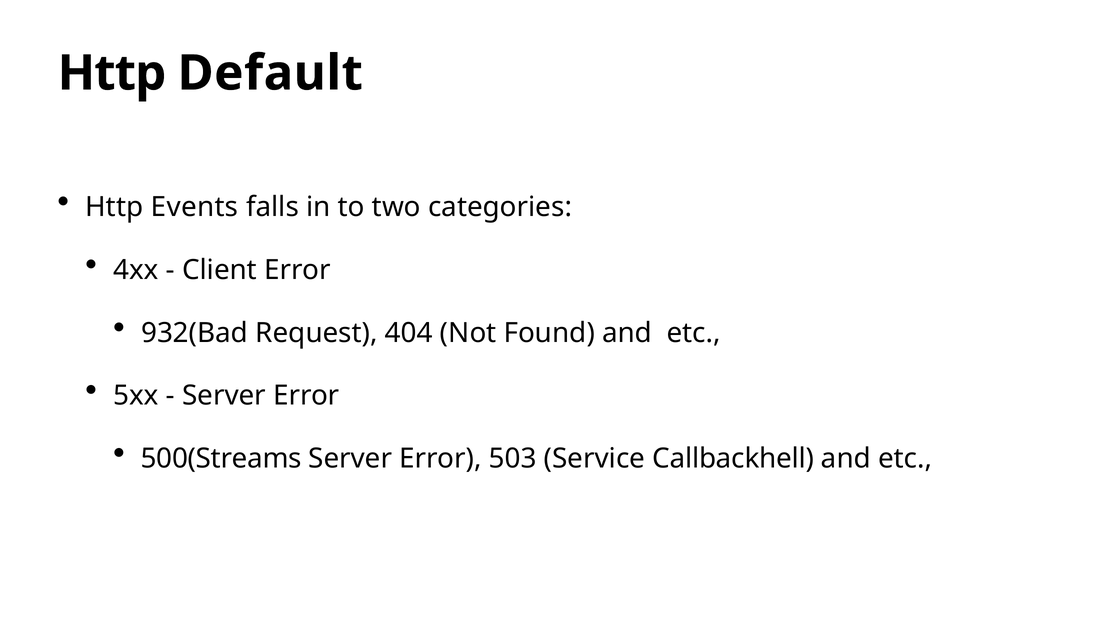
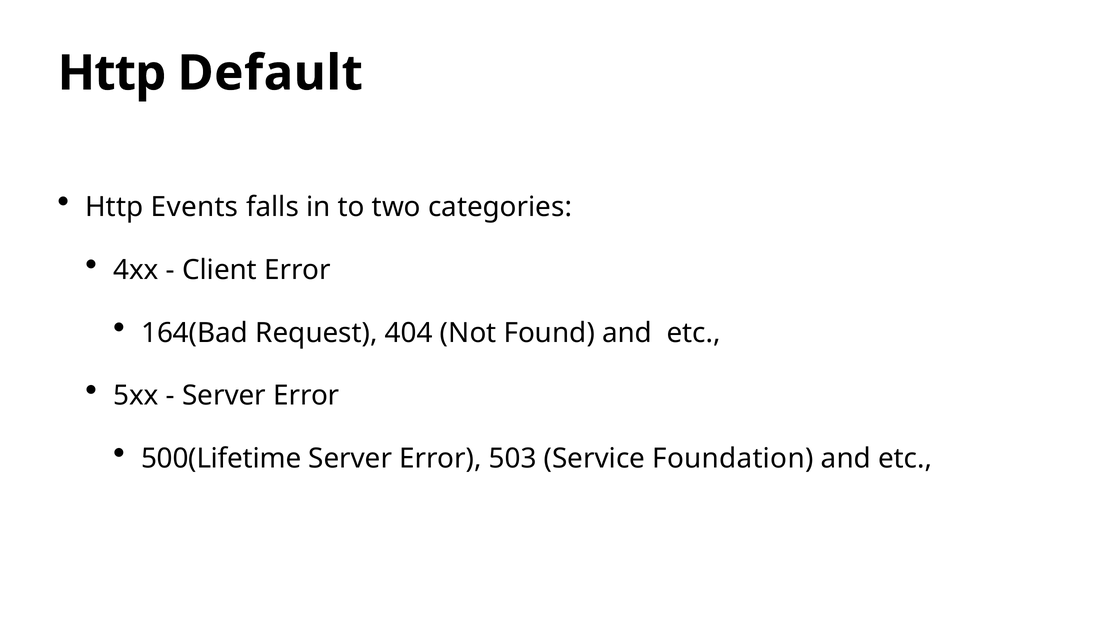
932(Bad: 932(Bad -> 164(Bad (195, 333)
500(Streams: 500(Streams -> 500(Lifetime (221, 459)
Callbackhell: Callbackhell -> Foundation (733, 459)
